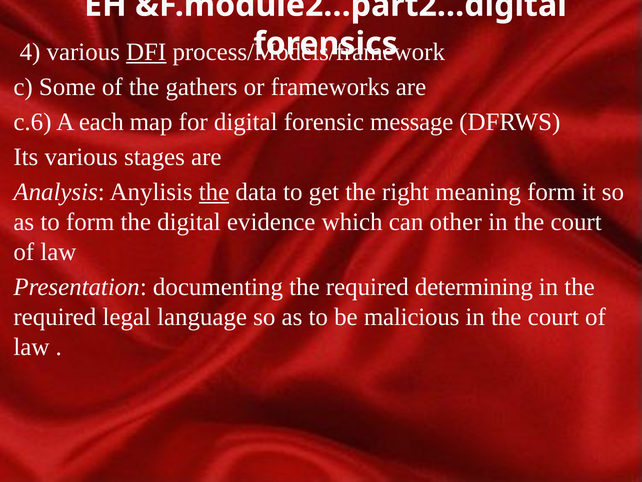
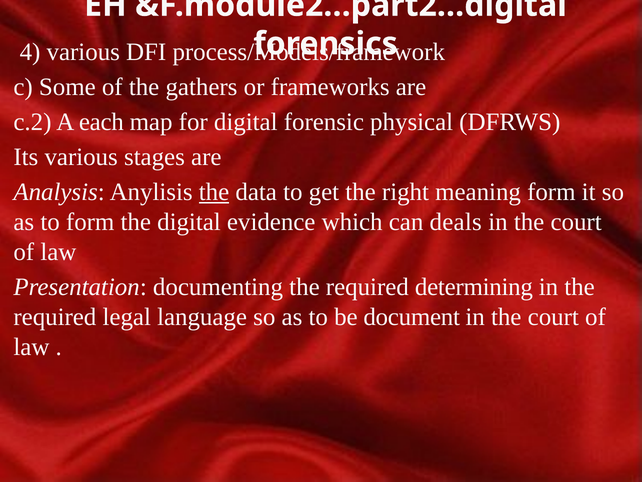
DFI underline: present -> none (146, 52)
c.6: c.6 -> c.2 (32, 122)
message: message -> physical (412, 122)
other: other -> deals (456, 222)
malicious: malicious -> document (412, 317)
